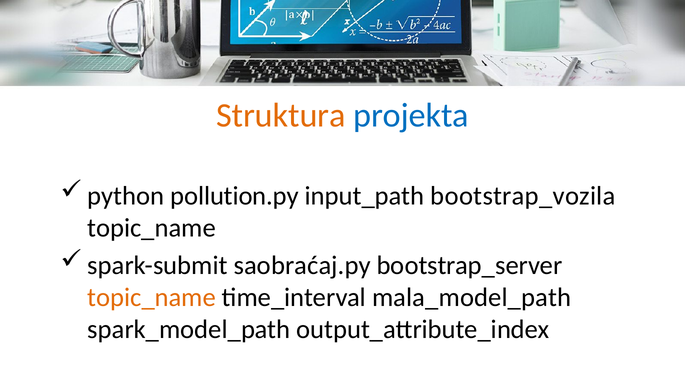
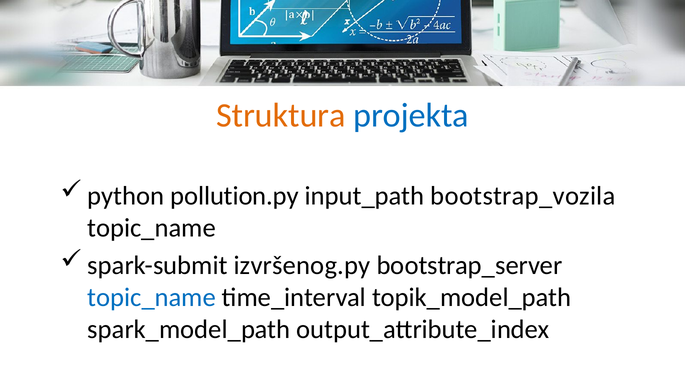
saobraćaj.py: saobraćaj.py -> izvršenog.py (302, 265)
topic_name colour: orange -> blue (152, 297)
mala_model_path: mala_model_path -> topik_model_path (472, 297)
